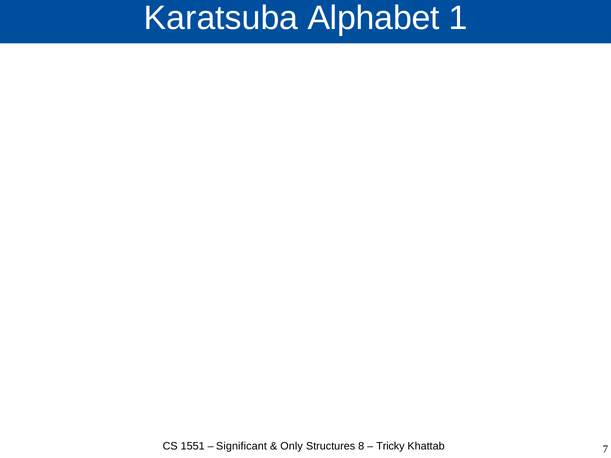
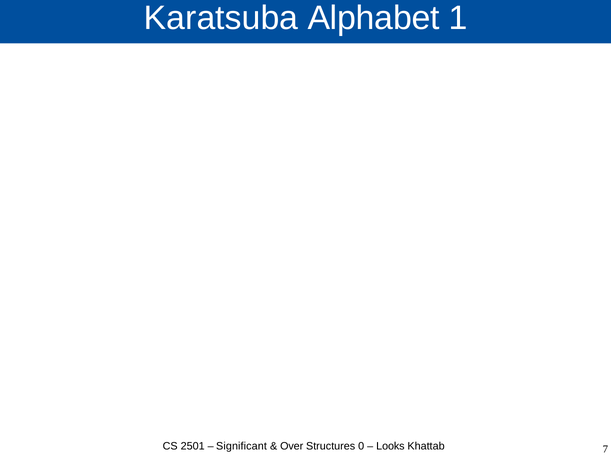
1551: 1551 -> 2501 (193, 447)
Only: Only -> Over (292, 447)
8: 8 -> 0 (361, 447)
Tricky: Tricky -> Looks (390, 447)
